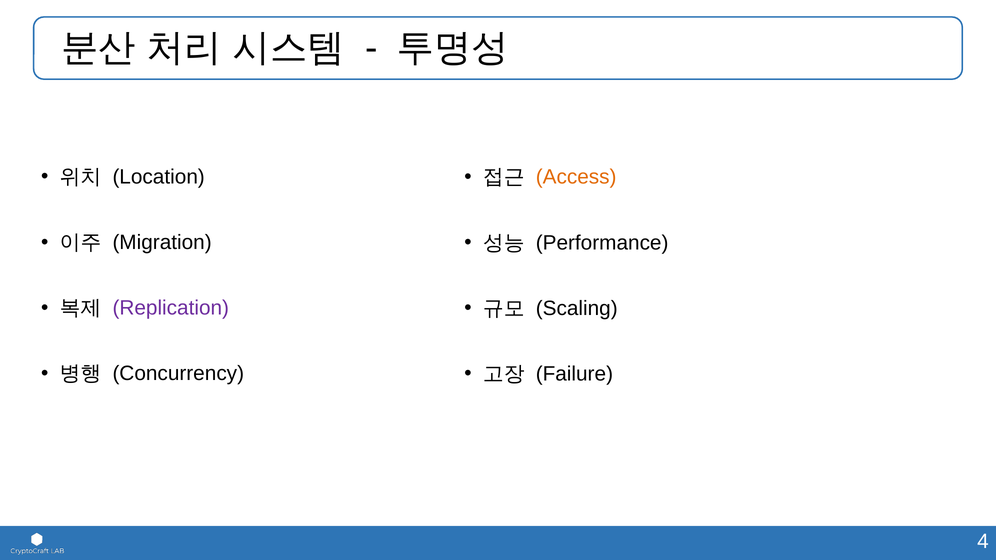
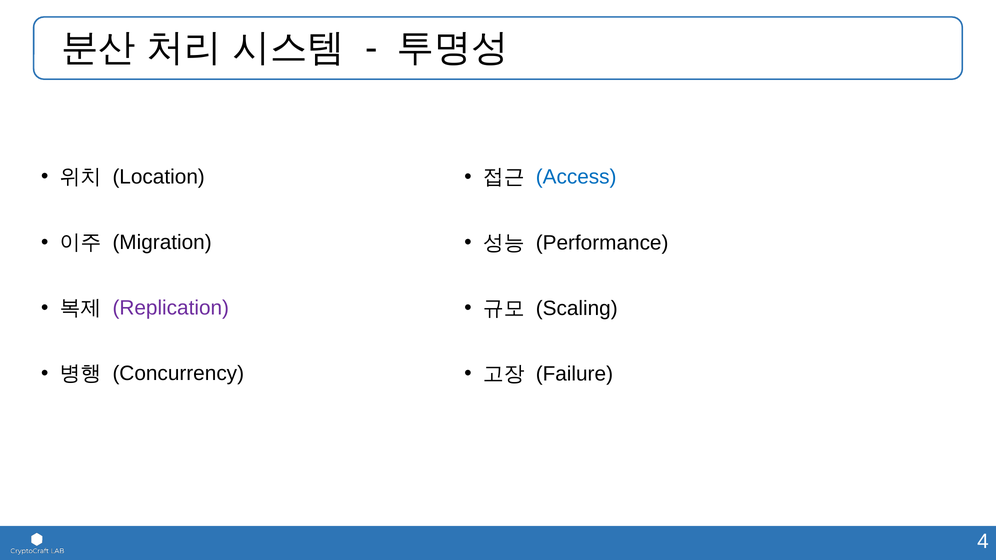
Access colour: orange -> blue (576, 177)
